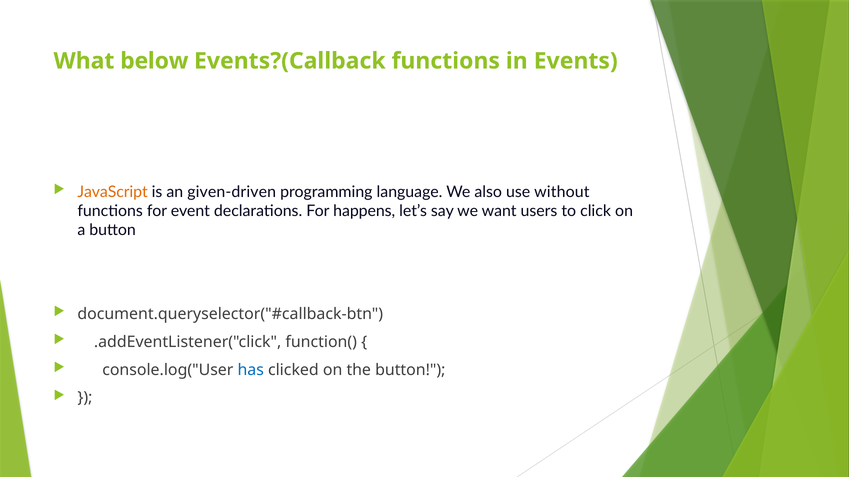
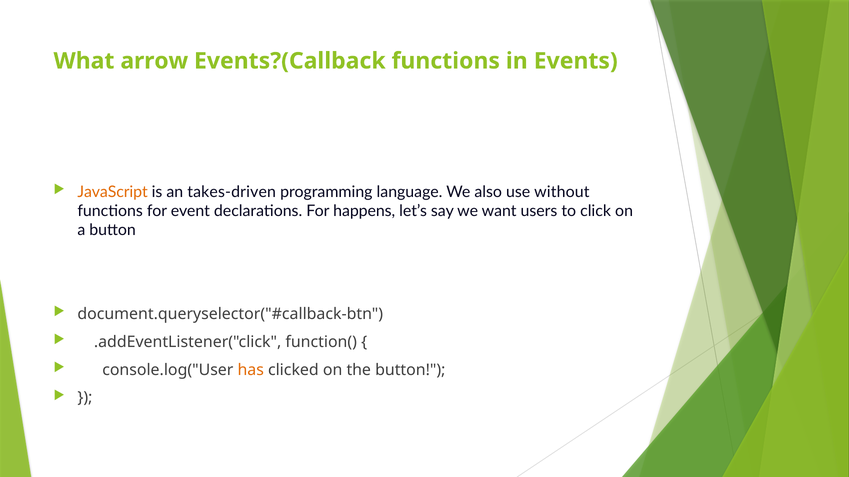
below: below -> arrow (154, 61)
given-driven: given-driven -> takes-driven (232, 192)
has colour: blue -> orange (251, 370)
